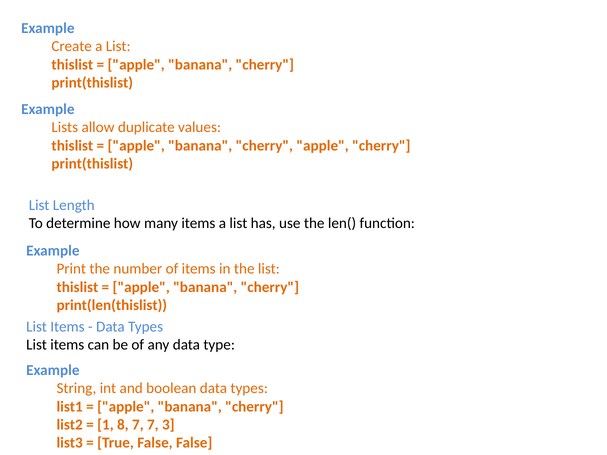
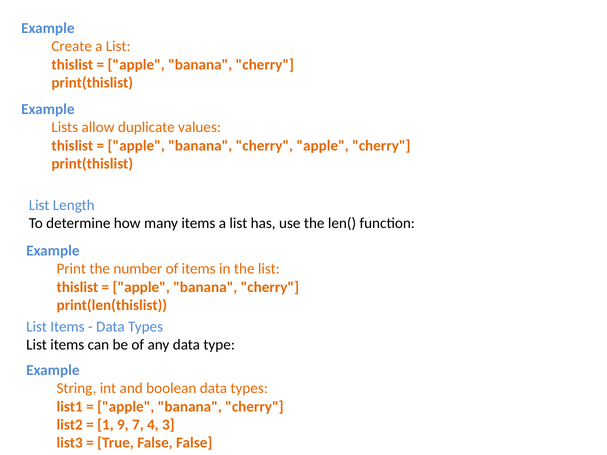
8: 8 -> 9 (123, 425)
7 7: 7 -> 4 (153, 425)
